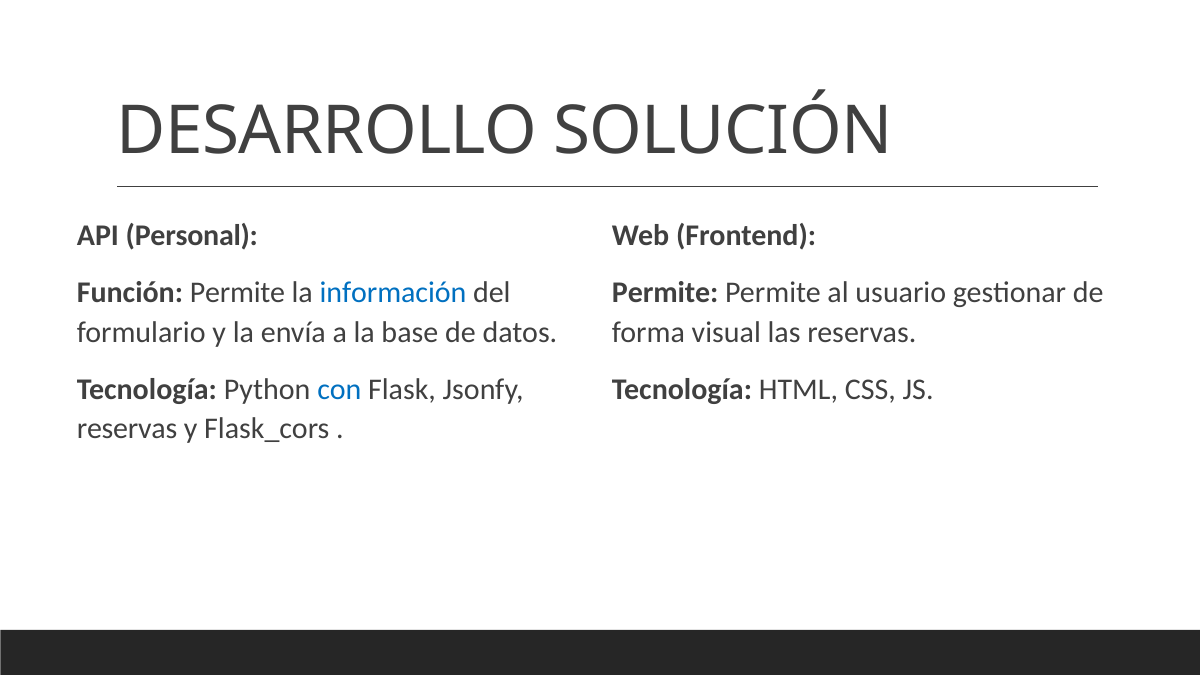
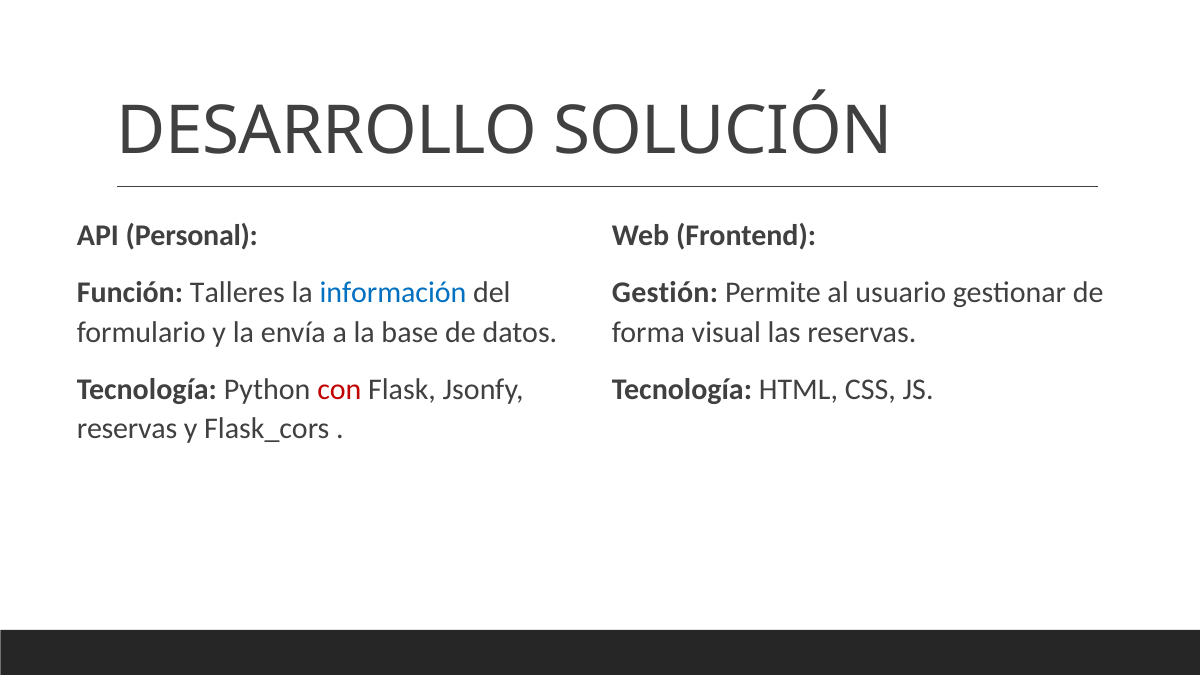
Función Permite: Permite -> Talleres (237, 293)
Permite: Permite -> Gestión (665, 293)
con colour: blue -> red (339, 389)
